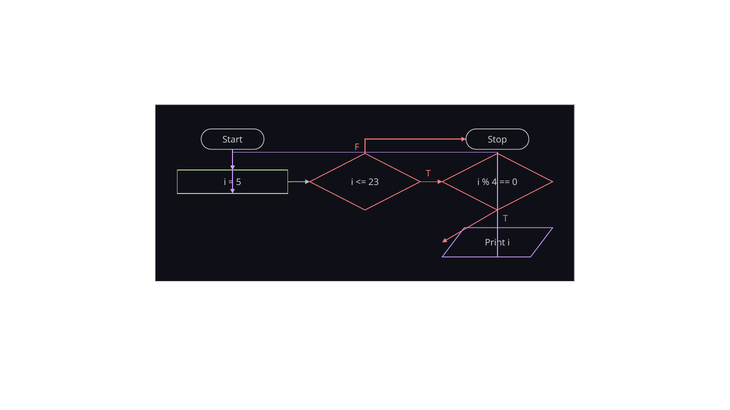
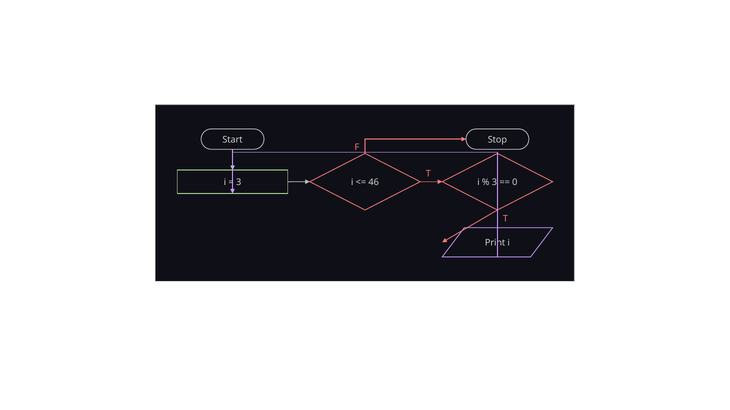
23: 23 -> 46 (374, 183)
5: 5 -> 3 (239, 183)
4: 4 -> 3 (494, 183)
